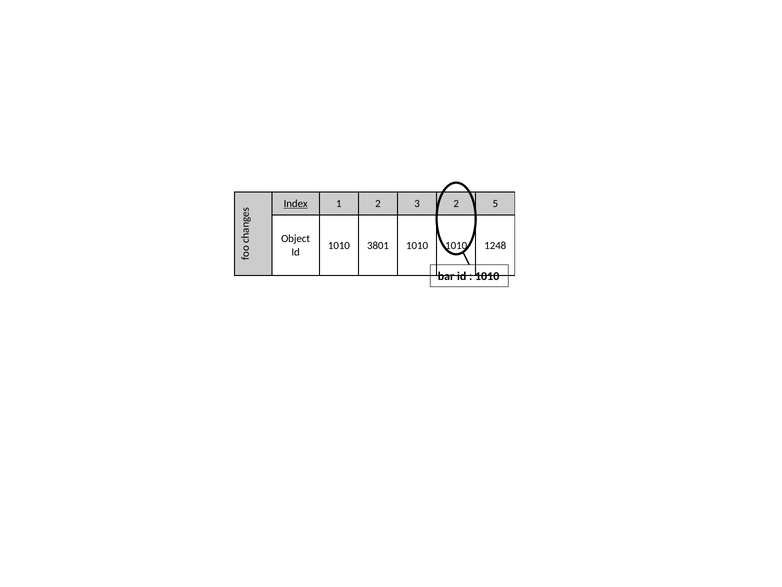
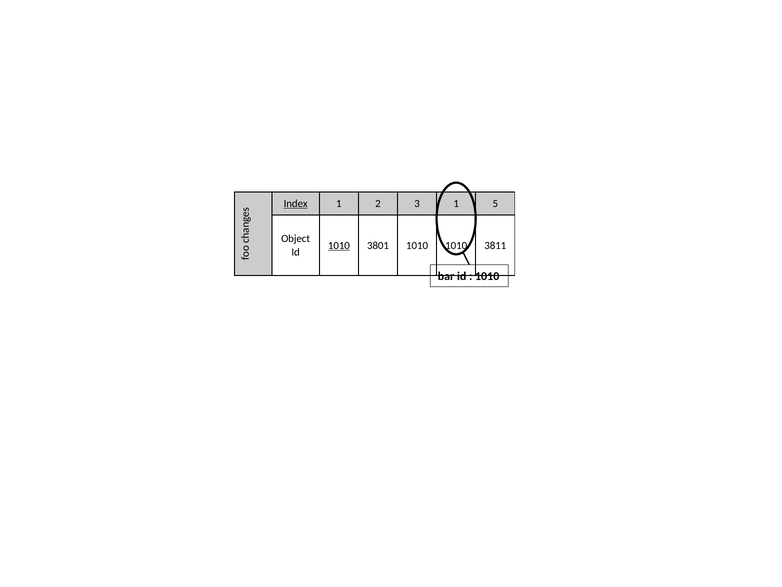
3 2: 2 -> 1 (456, 203)
1010 underline: none -> present (339, 245)
1248: 1248 -> 3811 (495, 245)
